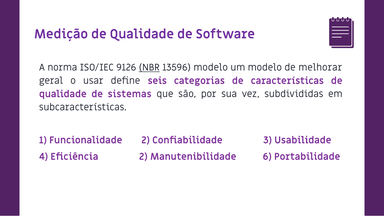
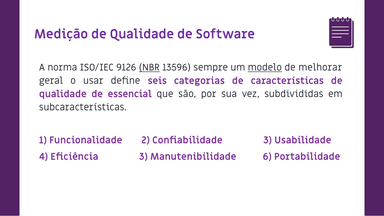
13596 modelo: modelo -> sempre (211, 68)
modelo underline: none -> present (265, 68)
sistemas: sistemas -> essencial (130, 94)
Eficiência 2: 2 -> 3 (143, 157)
